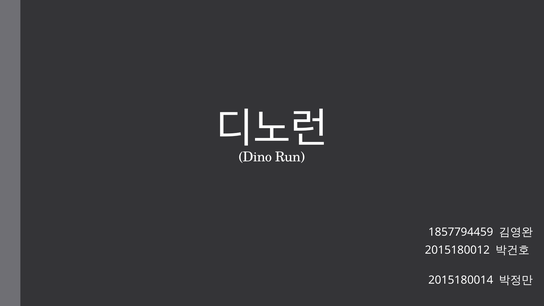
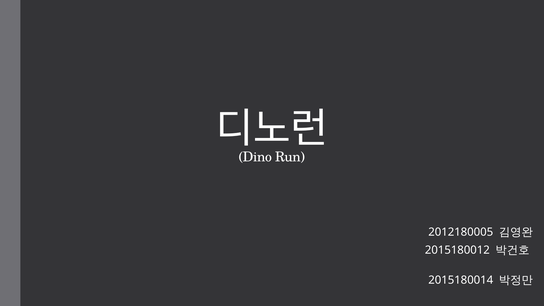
1857794459: 1857794459 -> 2012180005 (461, 232)
